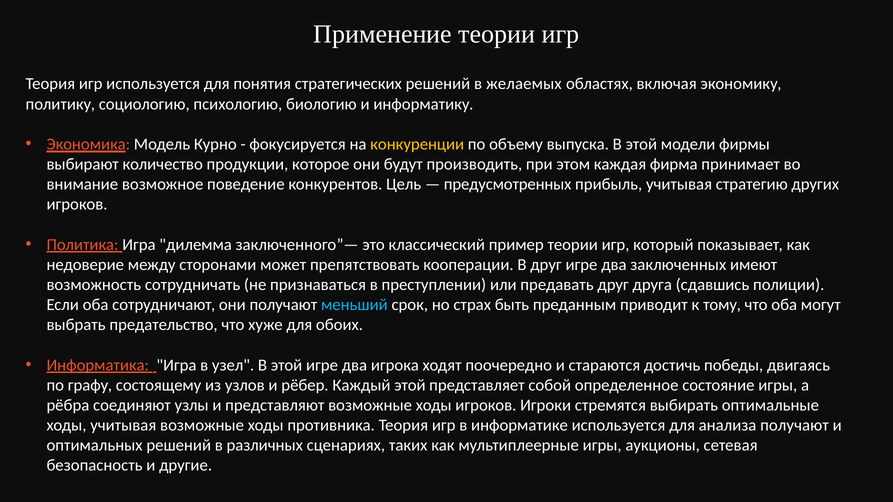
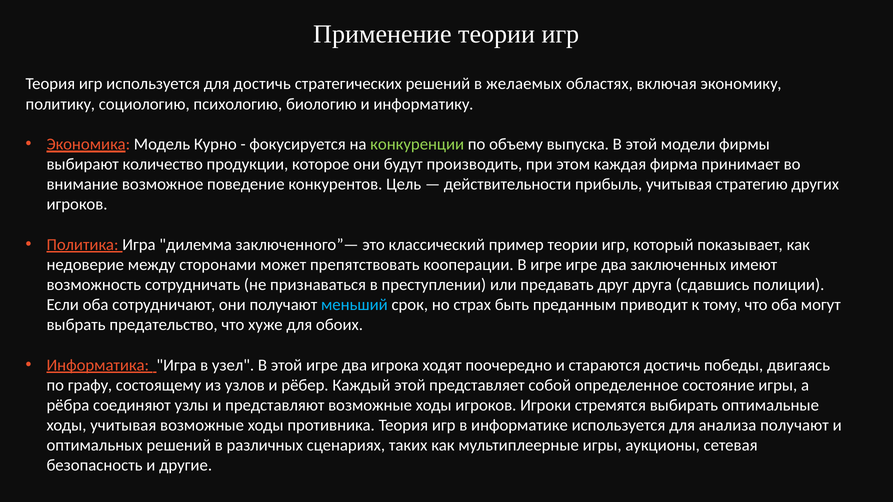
для понятия: понятия -> достичь (262, 84)
конкуренции colour: yellow -> light green (417, 144)
предусмотренных: предусмотренных -> действительности (508, 184)
В друг: друг -> игре (546, 265)
